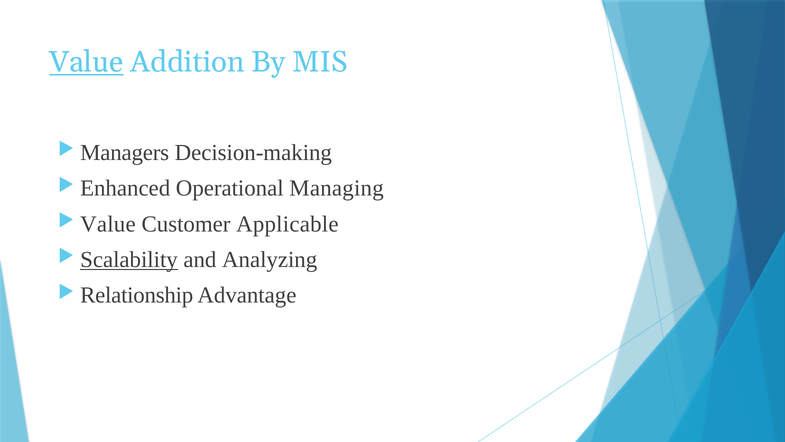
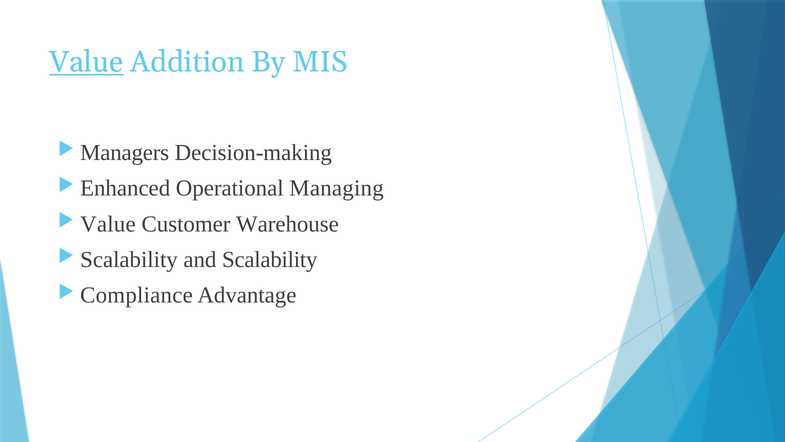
Applicable: Applicable -> Warehouse (287, 224)
Scalability underline: present -> none (129, 259)
and Analyzing: Analyzing -> Scalability (270, 259)
Relationship: Relationship -> Compliance (136, 295)
